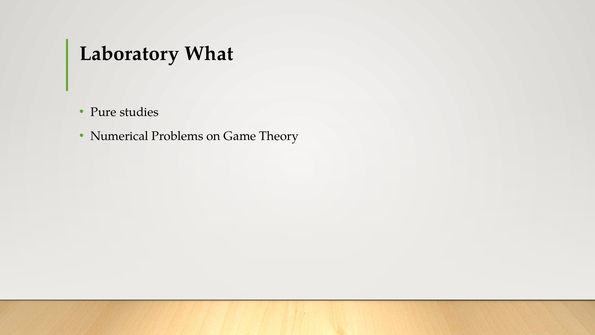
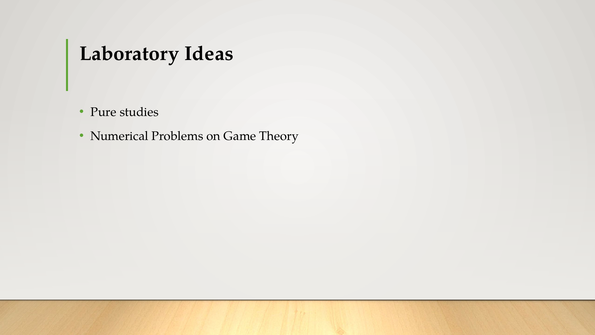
What: What -> Ideas (209, 54)
